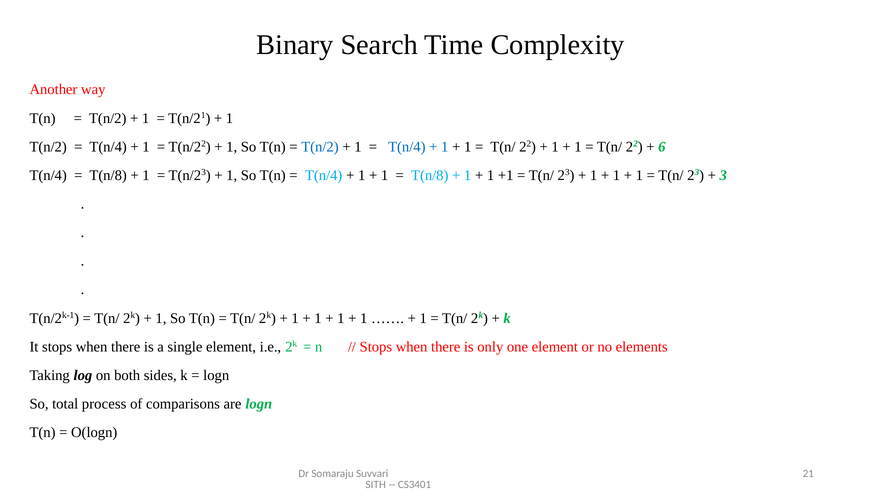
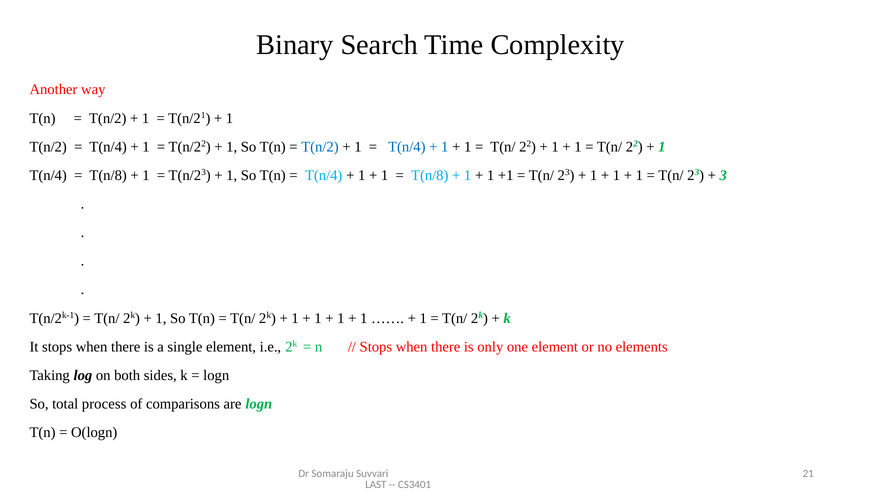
6: 6 -> 1 (662, 147)
SITH: SITH -> LAST (376, 484)
